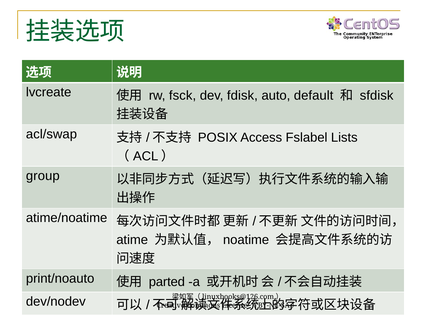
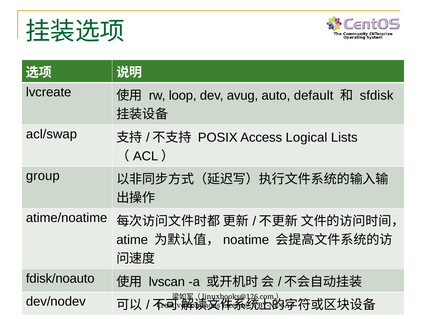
fsck: fsck -> loop (183, 95)
fdisk: fdisk -> avug (243, 95)
Fslabel: Fslabel -> Logical (307, 137)
print/noauto: print/noauto -> fdisk/noauto (60, 278)
parted: parted -> lvscan (167, 282)
